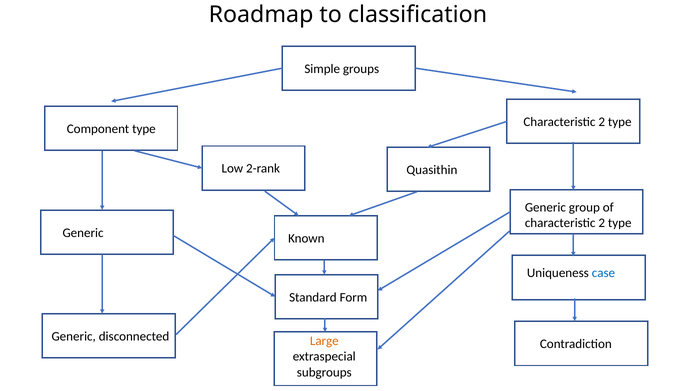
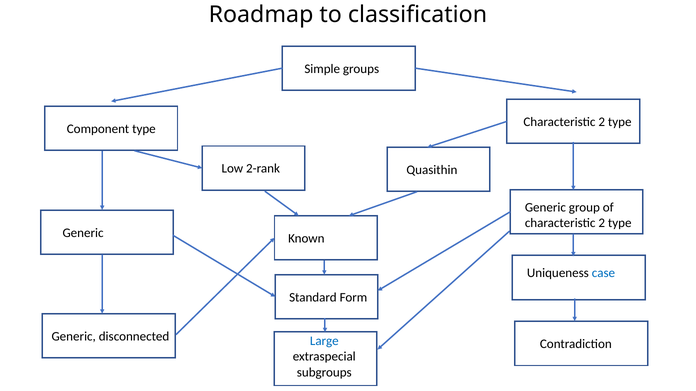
Large colour: orange -> blue (324, 341)
